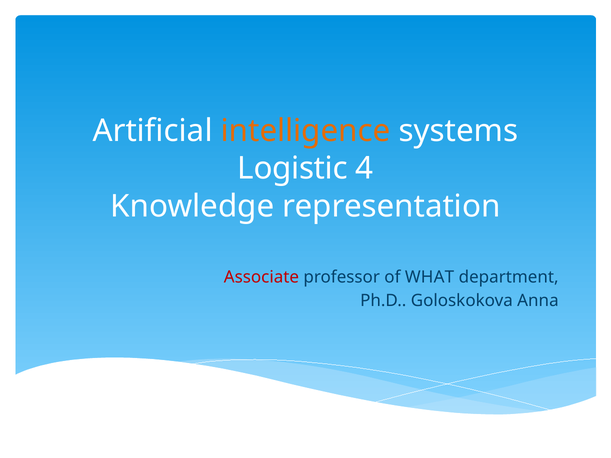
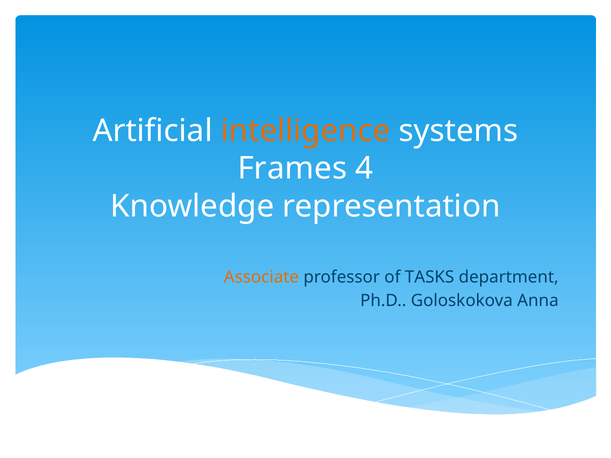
Logistic: Logistic -> Frames (292, 169)
Associate colour: red -> orange (261, 277)
WHAT: WHAT -> TASKS (430, 277)
